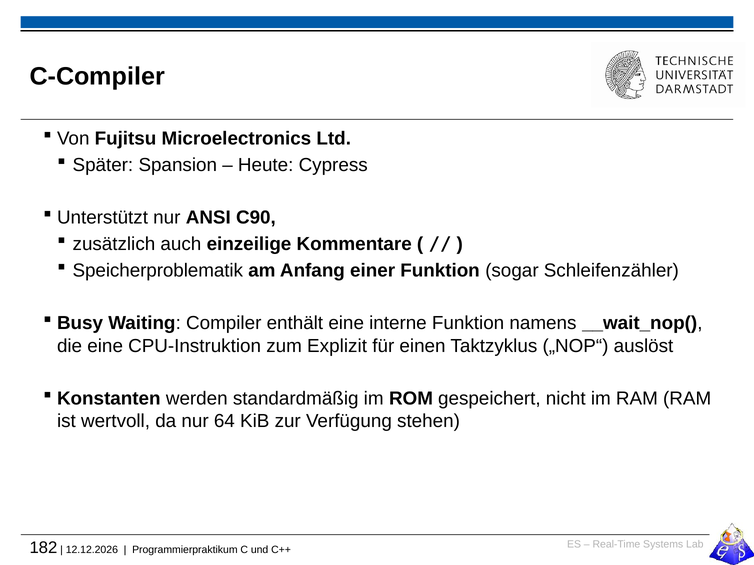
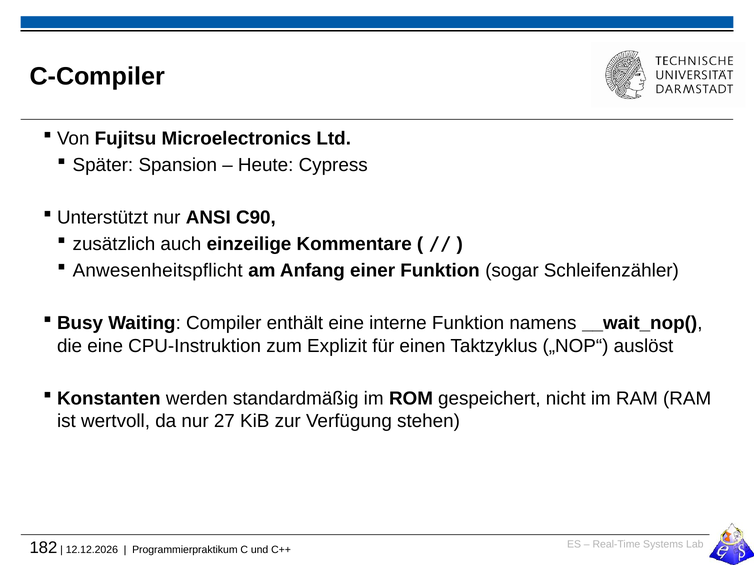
Speicherproblematik: Speicherproblematik -> Anwesenheitspflicht (158, 271)
64: 64 -> 27 (224, 422)
